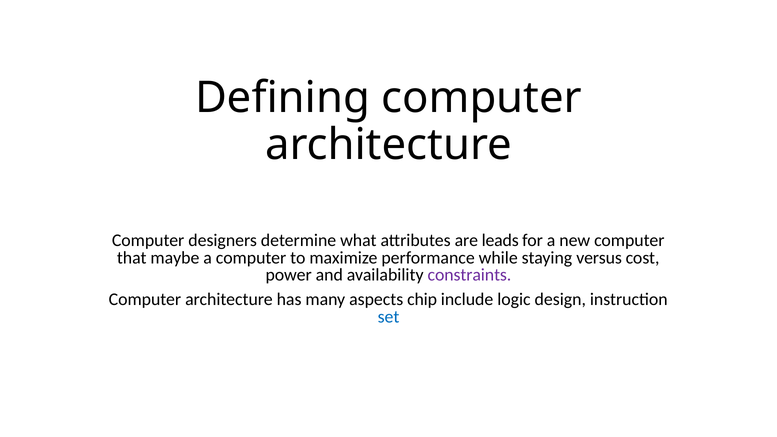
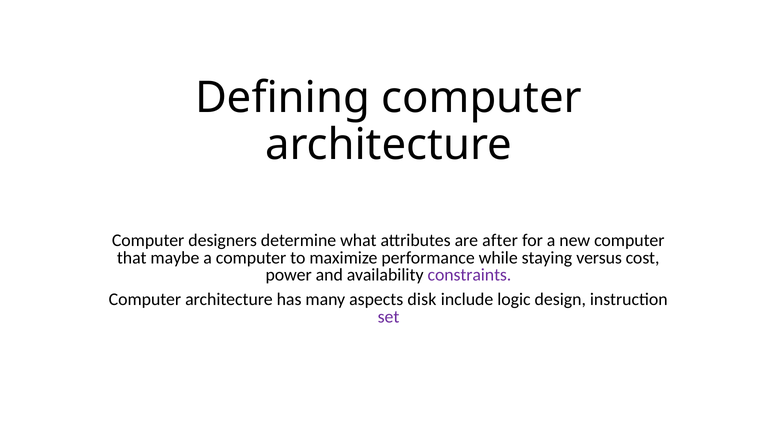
leads: leads -> after (500, 240)
chip: chip -> disk (422, 300)
set colour: blue -> purple (389, 317)
